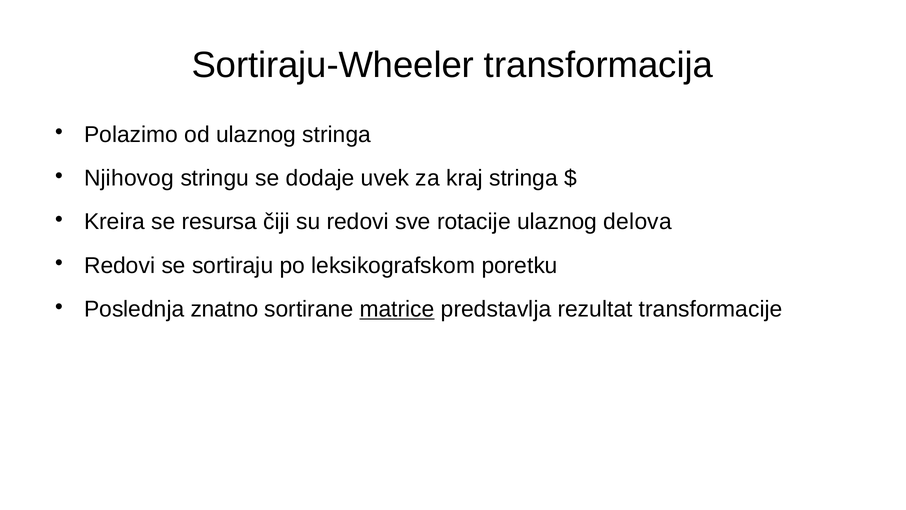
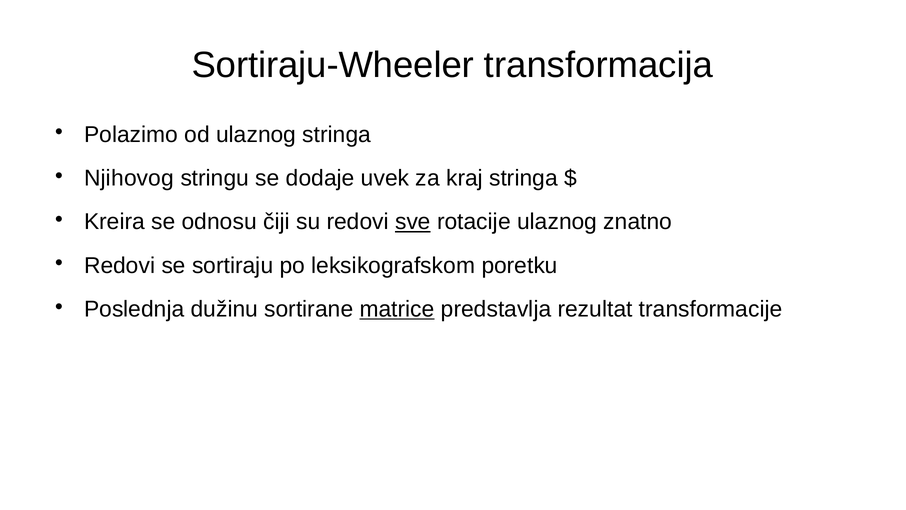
resursa: resursa -> odnosu (219, 222)
sve underline: none -> present (413, 222)
delova: delova -> znatno (638, 222)
znatno: znatno -> dužinu (224, 309)
